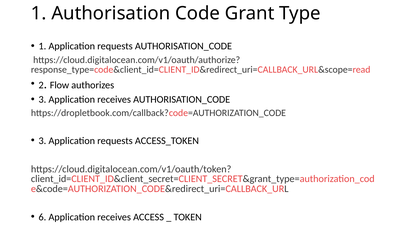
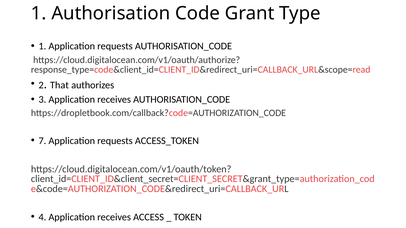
Flow: Flow -> That (59, 85)
3: 3 -> 7 (42, 141)
6: 6 -> 4 (42, 217)
